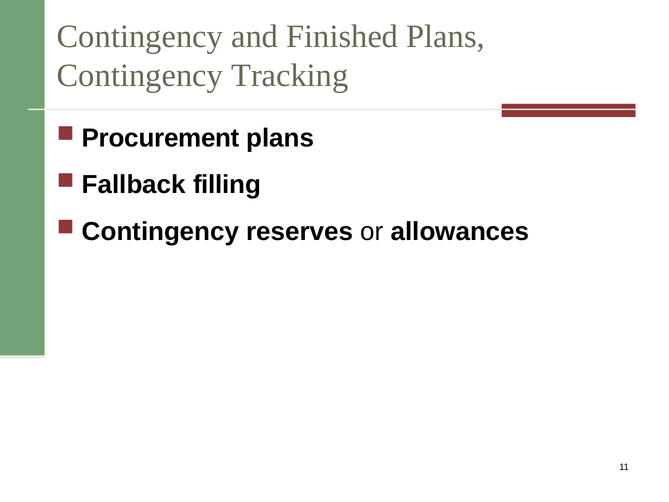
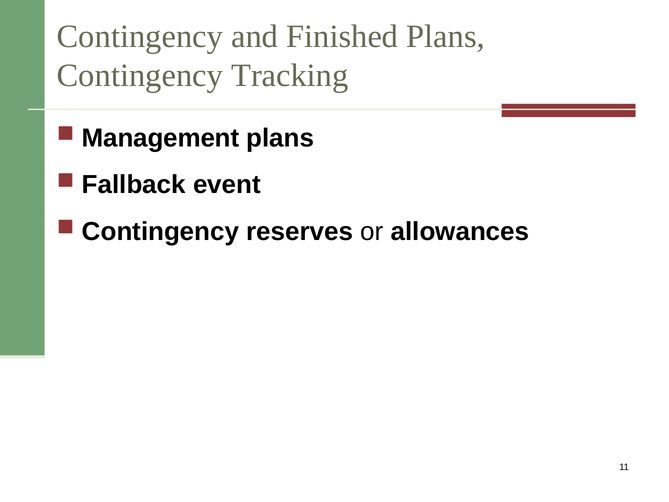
Procurement: Procurement -> Management (161, 138)
filling: filling -> event (227, 185)
